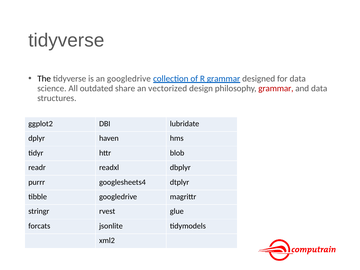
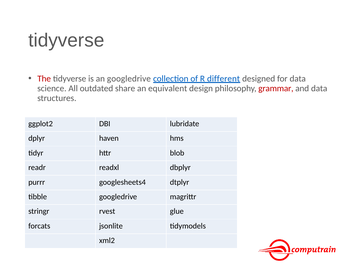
The colour: black -> red (44, 79)
R grammar: grammar -> different (223, 79)
vectorized: vectorized -> equivalent (168, 88)
